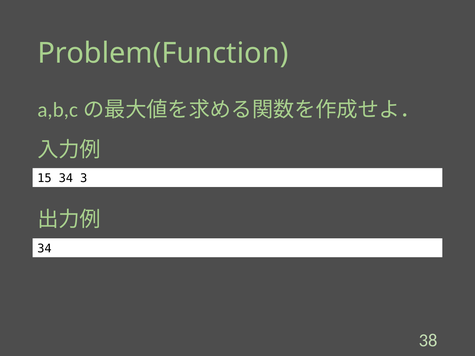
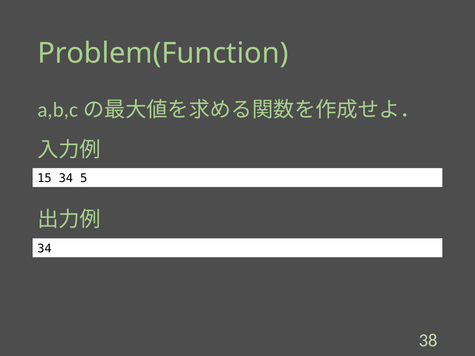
3: 3 -> 5 (84, 179)
